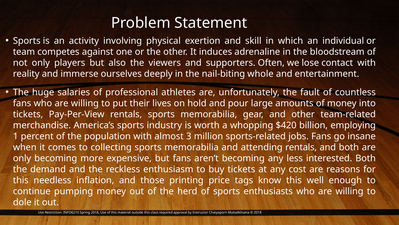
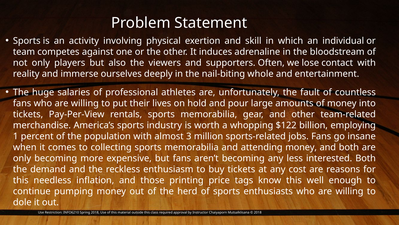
$420: $420 -> $122 (286, 125)
attending rentals: rentals -> money (301, 147)
